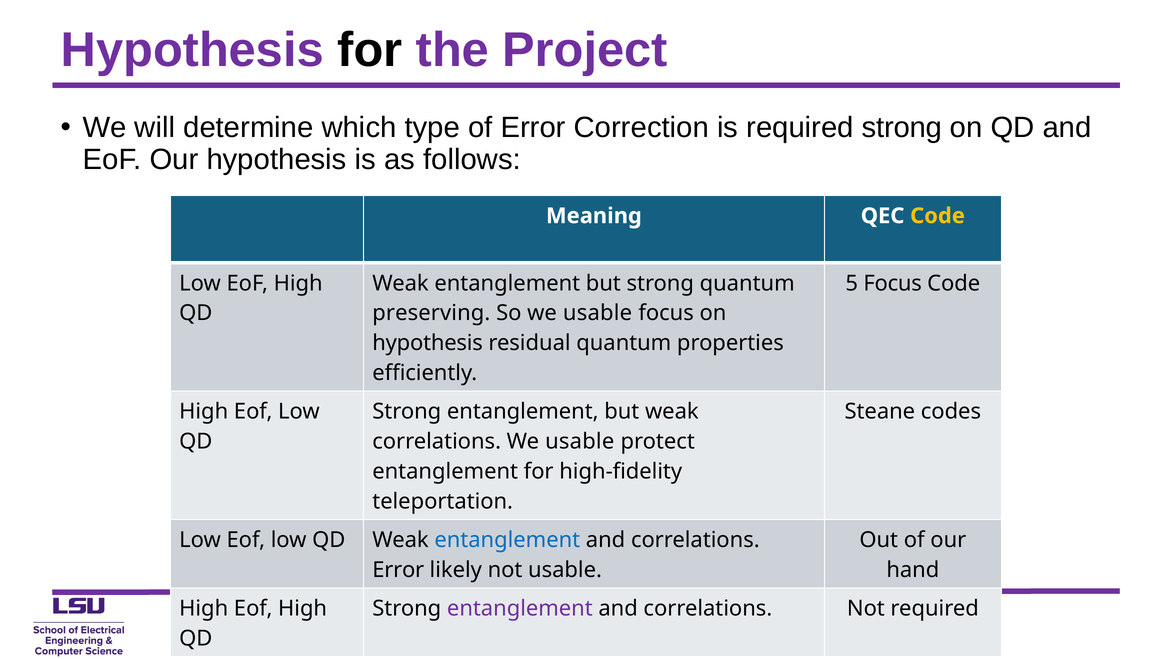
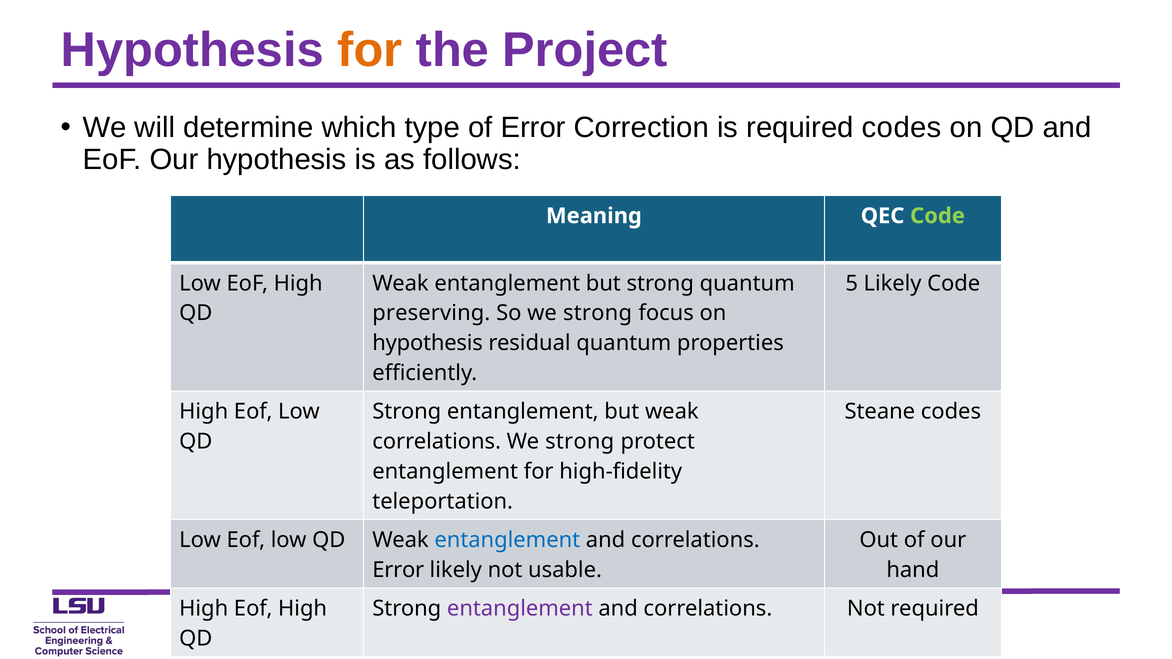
for colour: black -> orange (370, 50)
required strong: strong -> codes (902, 128)
Code colour: yellow -> light green (938, 216)
5 Focus: Focus -> Likely (893, 283)
So we usable: usable -> strong (598, 313)
correlations We usable: usable -> strong (580, 442)
